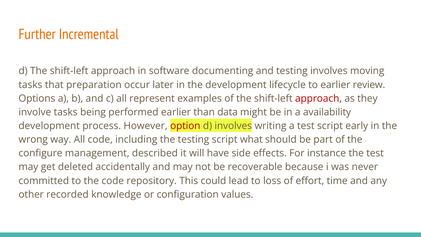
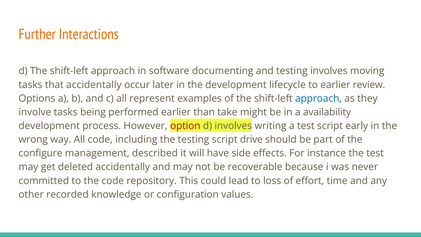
Incremental: Incremental -> Interactions (89, 34)
that preparation: preparation -> accidentally (94, 85)
approach colour: red -> blue (319, 98)
data: data -> take (227, 112)
what: what -> drive (251, 139)
